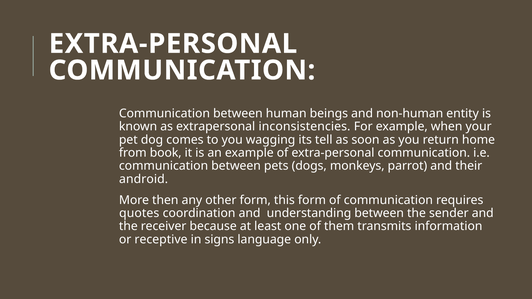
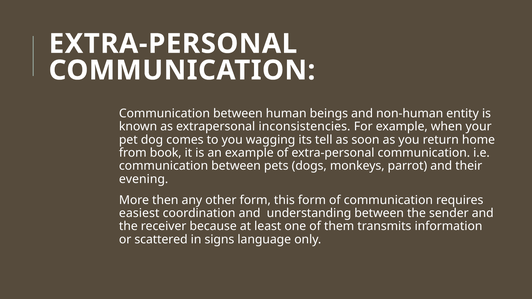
android: android -> evening (144, 179)
quotes: quotes -> easiest (139, 213)
receptive: receptive -> scattered (161, 240)
